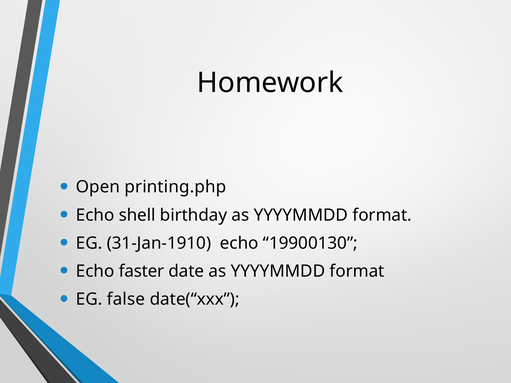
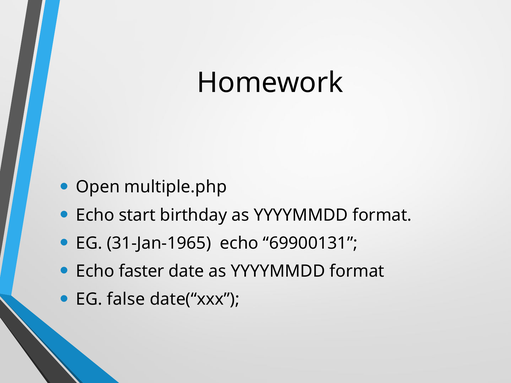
printing.php: printing.php -> multiple.php (176, 187)
shell: shell -> start (137, 215)
31-Jan-1910: 31-Jan-1910 -> 31-Jan-1965 (159, 243)
19900130: 19900130 -> 69900131 (310, 243)
